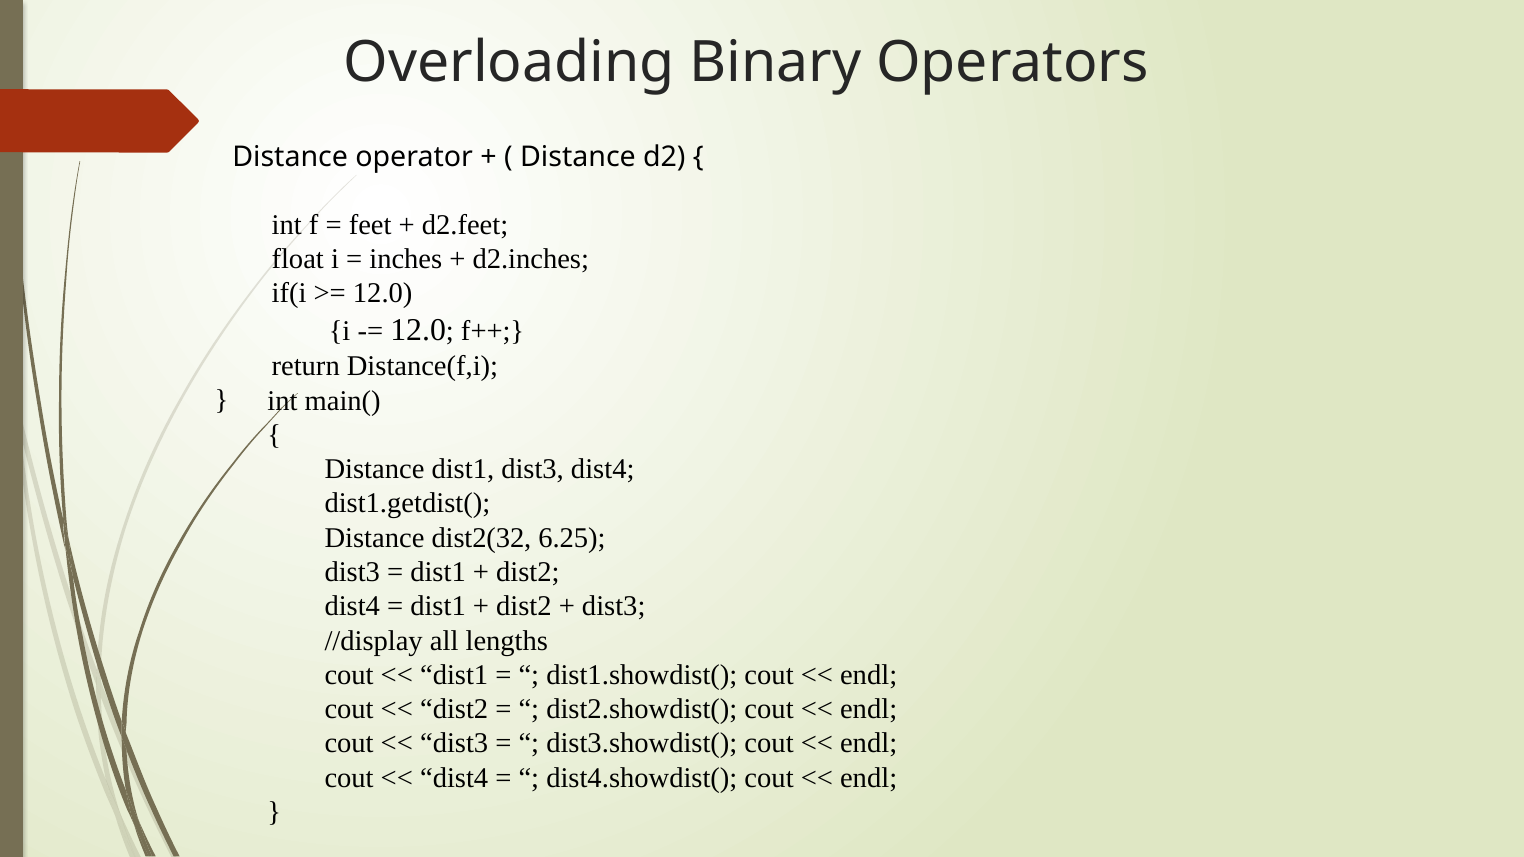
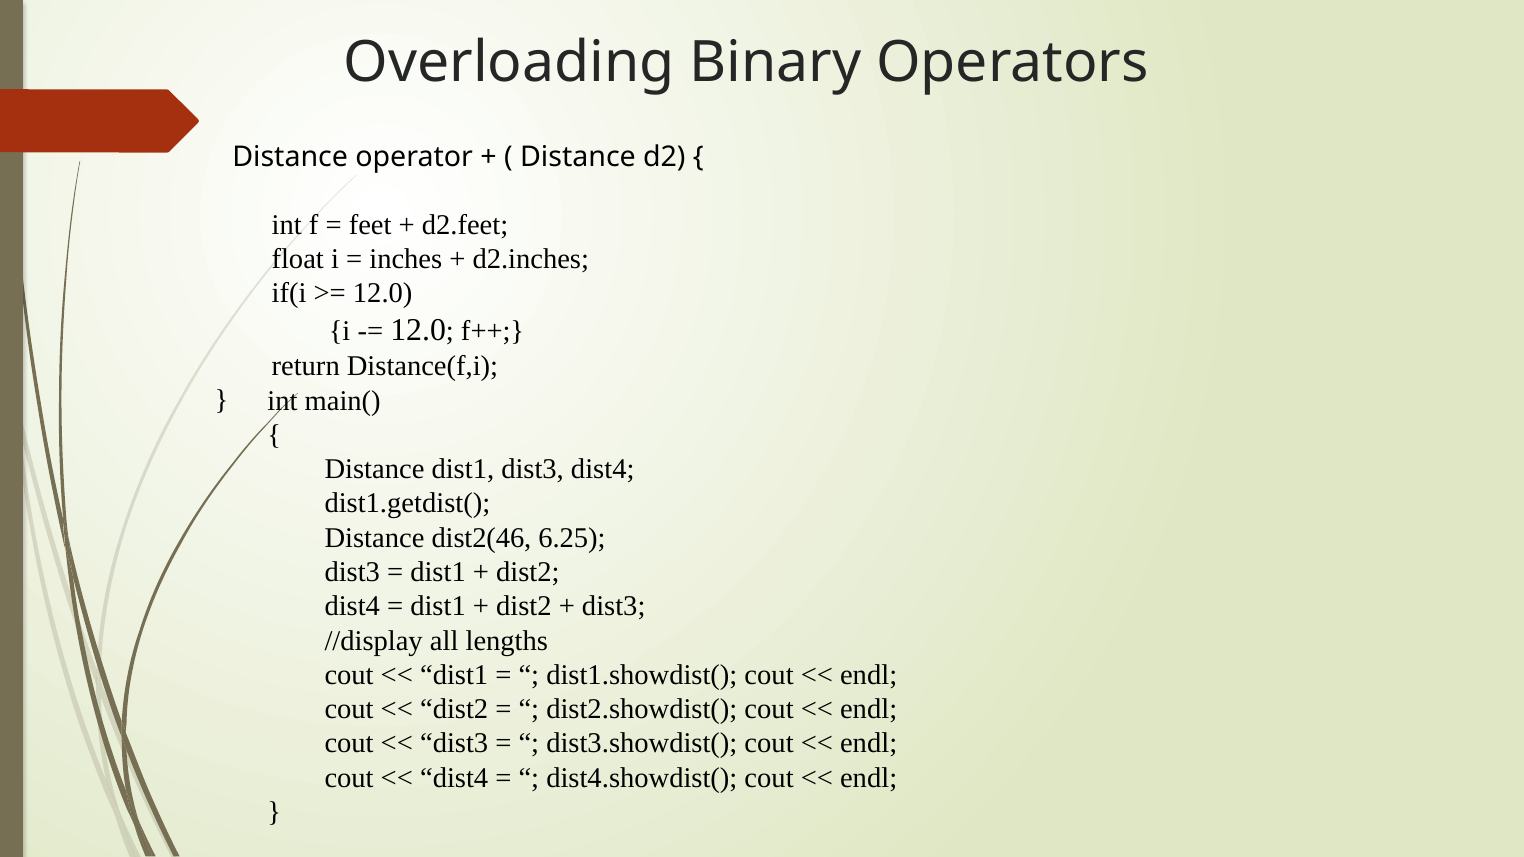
dist2(32: dist2(32 -> dist2(46 (481, 538)
